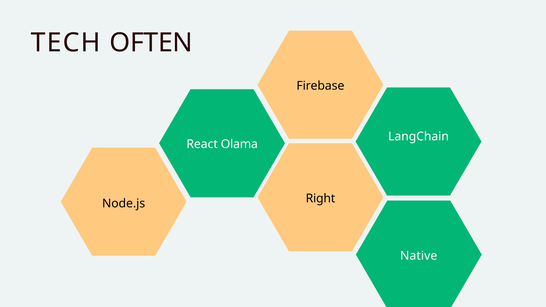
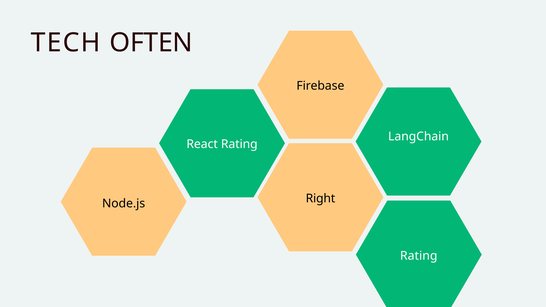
React Olama: Olama -> Rating (239, 144)
Native: Native -> Rating (419, 256)
